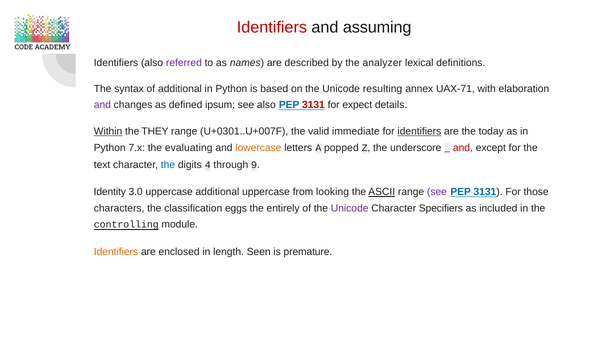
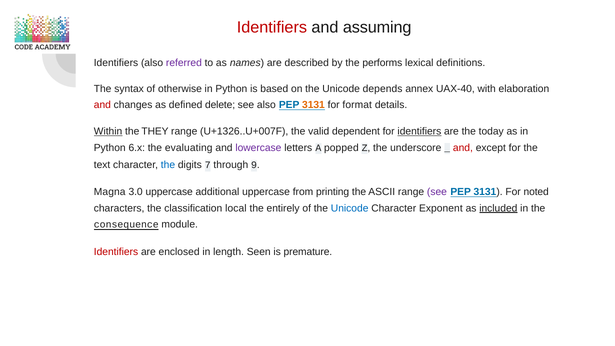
analyzer: analyzer -> performs (382, 63)
of additional: additional -> otherwise (180, 89)
resulting: resulting -> depends (383, 89)
UAX-71: UAX-71 -> UAX-40 (455, 89)
and colour: purple -> red (102, 105)
ipsum: ipsum -> delete (220, 105)
3131 colour: red -> orange (313, 105)
expect: expect -> format (357, 105)
U+0301..U+007F: U+0301..U+007F -> U+1326..U+007F (244, 131)
immediate: immediate -> dependent (356, 131)
7.x: 7.x -> 6.x (137, 148)
lowercase colour: orange -> purple (258, 148)
4: 4 -> 7 (208, 165)
Identity: Identity -> Magna (110, 192)
looking: looking -> printing (333, 192)
ASCII underline: present -> none (382, 192)
those: those -> noted (536, 192)
eggs: eggs -> local (236, 208)
Unicode colour: purple -> blue (350, 208)
Specifiers: Specifiers -> Exponent (441, 208)
included underline: none -> present (498, 208)
controlling: controlling -> consequence (126, 225)
Identifiers colour: orange -> red (116, 252)
